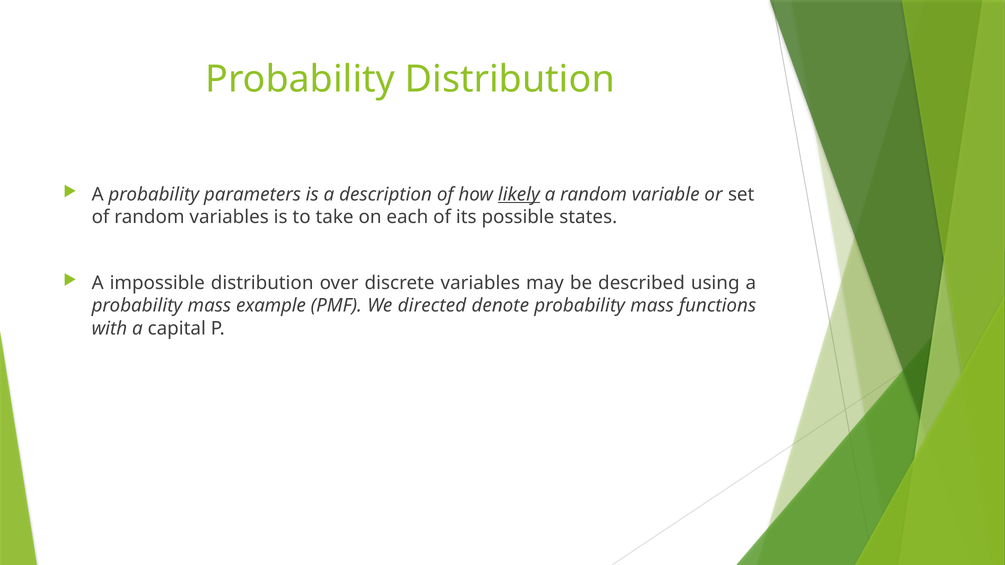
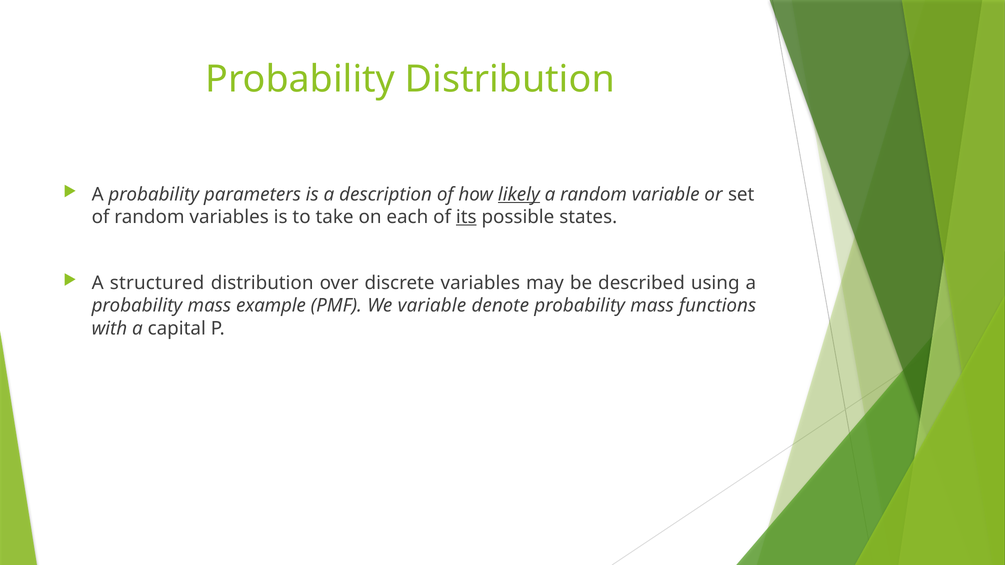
its underline: none -> present (466, 217)
impossible: impossible -> structured (157, 283)
We directed: directed -> variable (432, 306)
